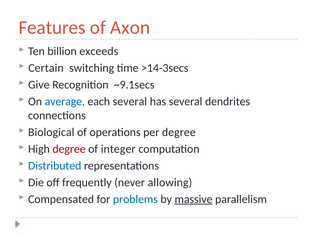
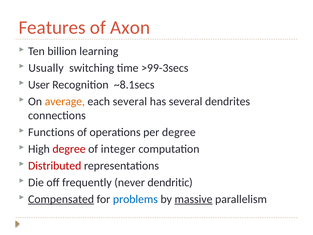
exceeds: exceeds -> learning (99, 51)
Certain: Certain -> Usually (46, 68)
>14-3secs: >14-3secs -> >99-3secs (165, 68)
Give: Give -> User (39, 85)
~9.1secs: ~9.1secs -> ~8.1secs (134, 85)
average colour: blue -> orange (65, 101)
Biological: Biological -> Functions (51, 132)
Distributed colour: blue -> red (55, 166)
allowing: allowing -> dendritic (170, 182)
Compensated underline: none -> present (61, 199)
